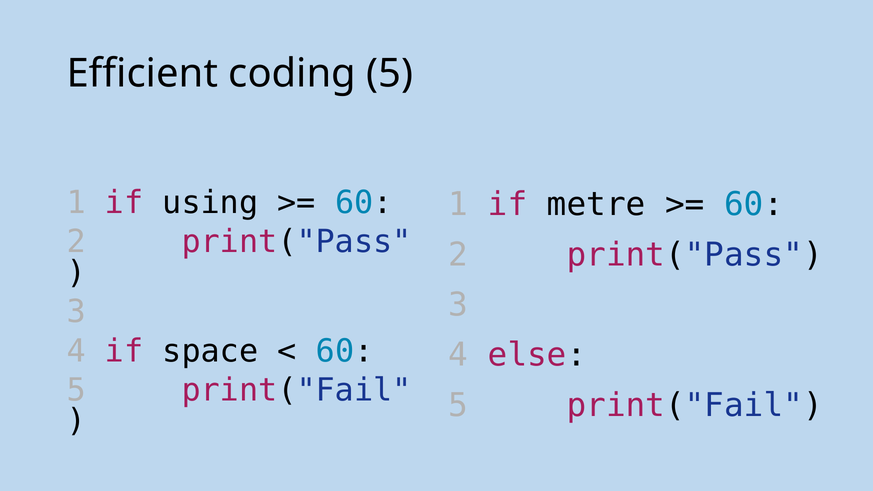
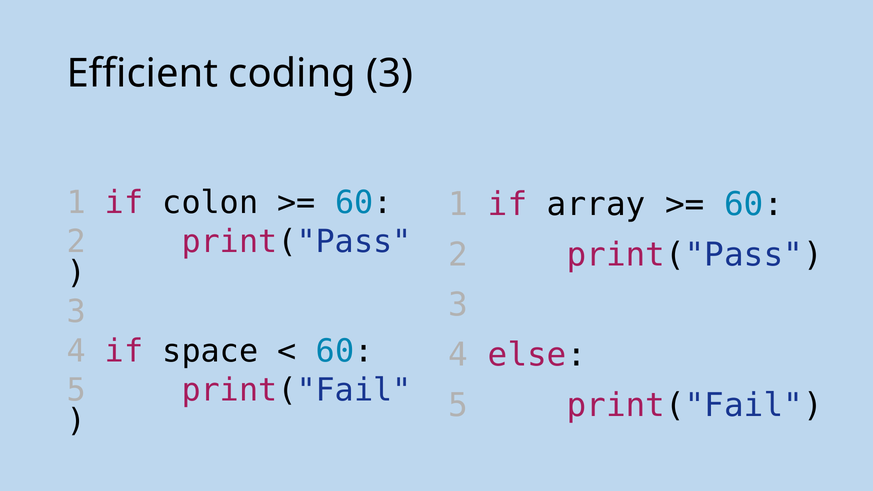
coding 5: 5 -> 3 (390, 73)
using: using -> colon (210, 203)
metre: metre -> array (596, 205)
